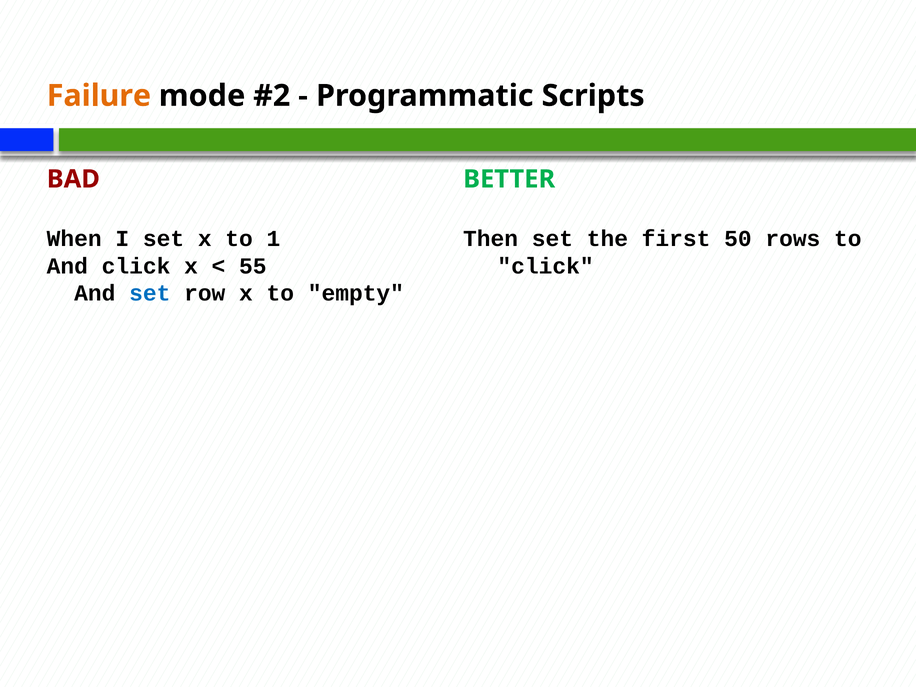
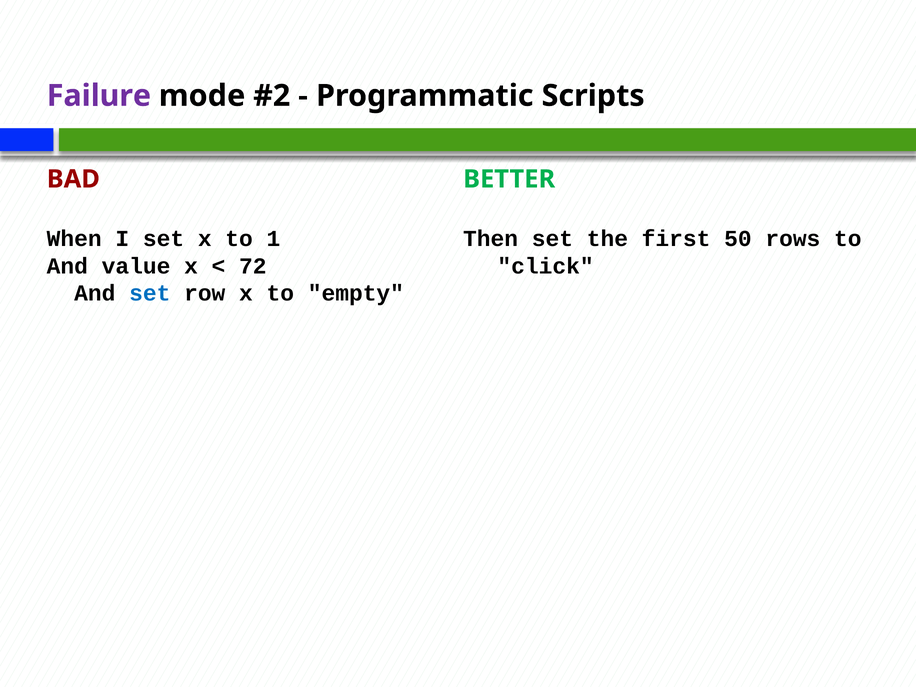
Failure colour: orange -> purple (99, 96)
And click: click -> value (136, 266)
55: 55 -> 72 (253, 266)
